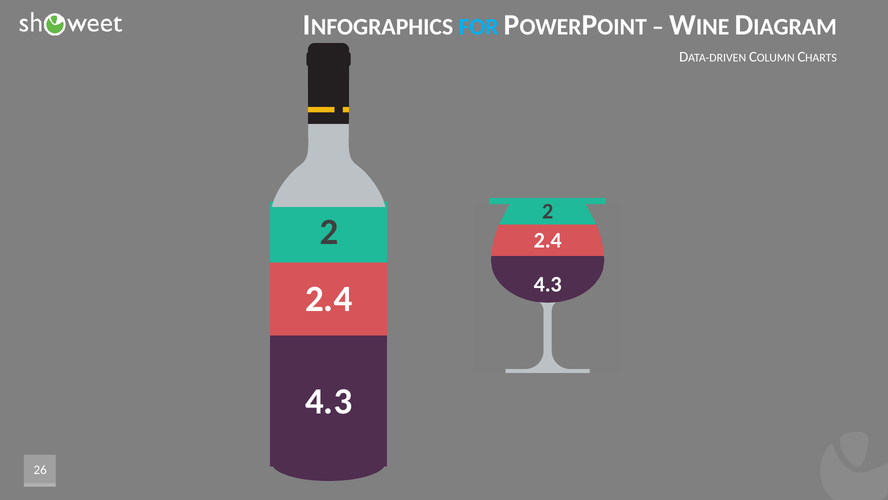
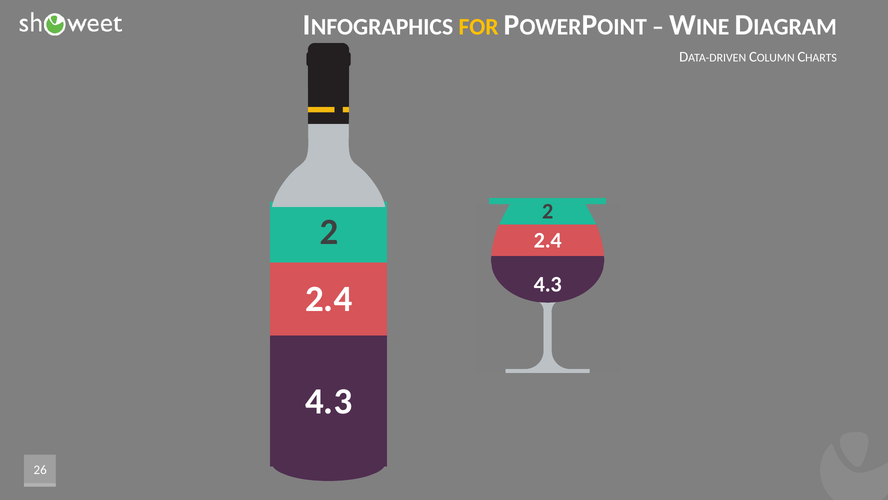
FOR colour: light blue -> yellow (479, 27)
